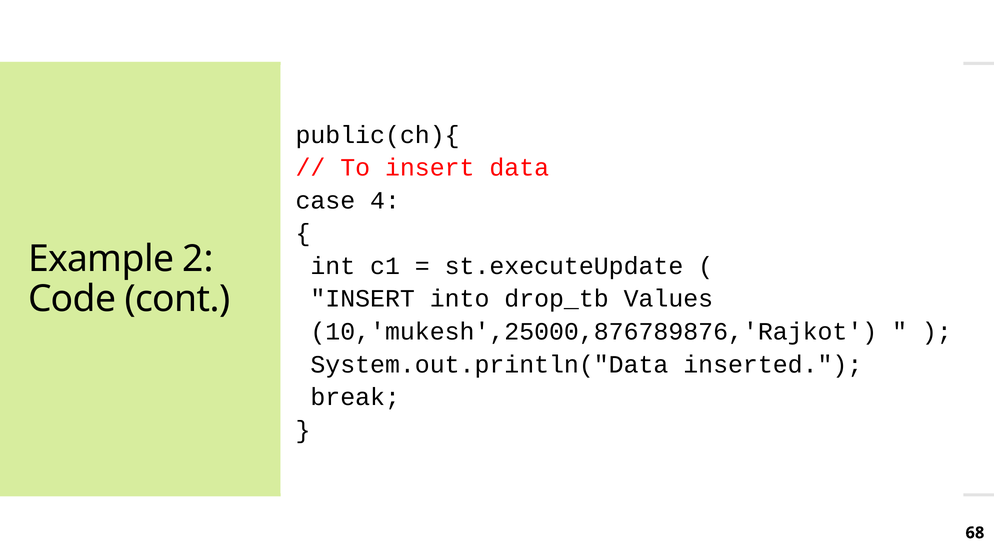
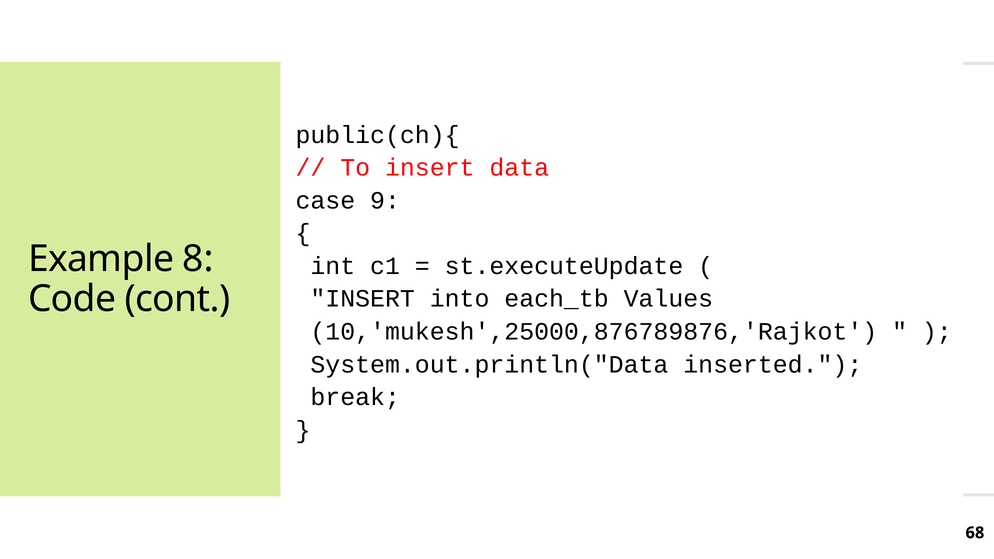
4: 4 -> 9 (385, 201)
2: 2 -> 8 (198, 259)
drop_tb: drop_tb -> each_tb (557, 299)
